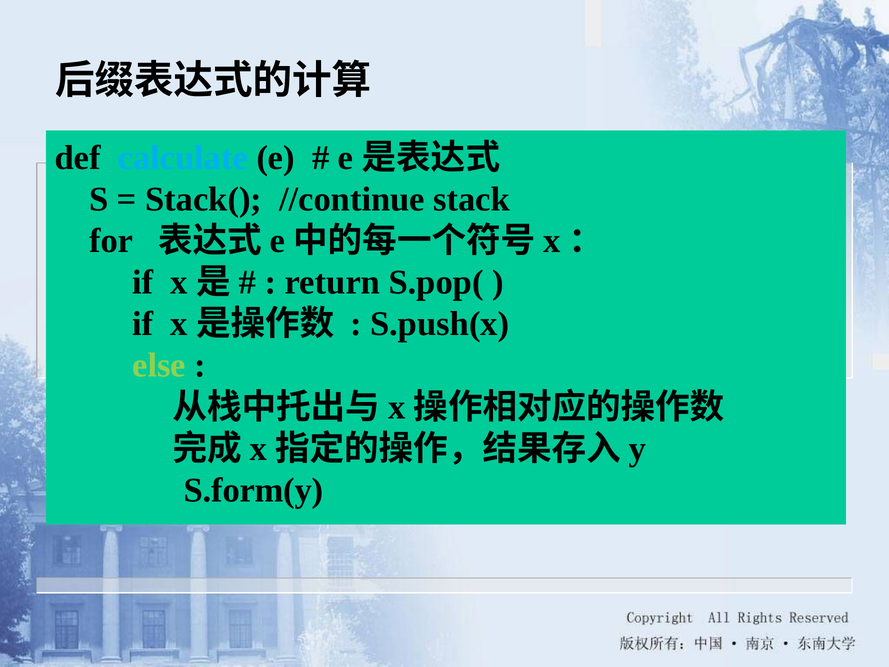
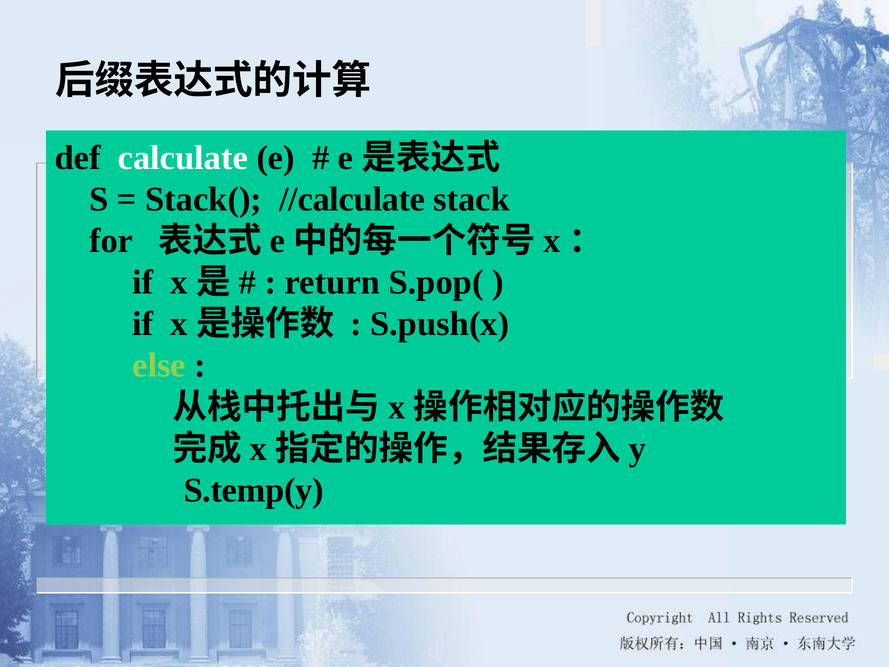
calculate colour: light blue -> white (183, 158)
//continue: //continue -> //calculate (352, 199)
S.form(y: S.form(y -> S.temp(y (254, 490)
